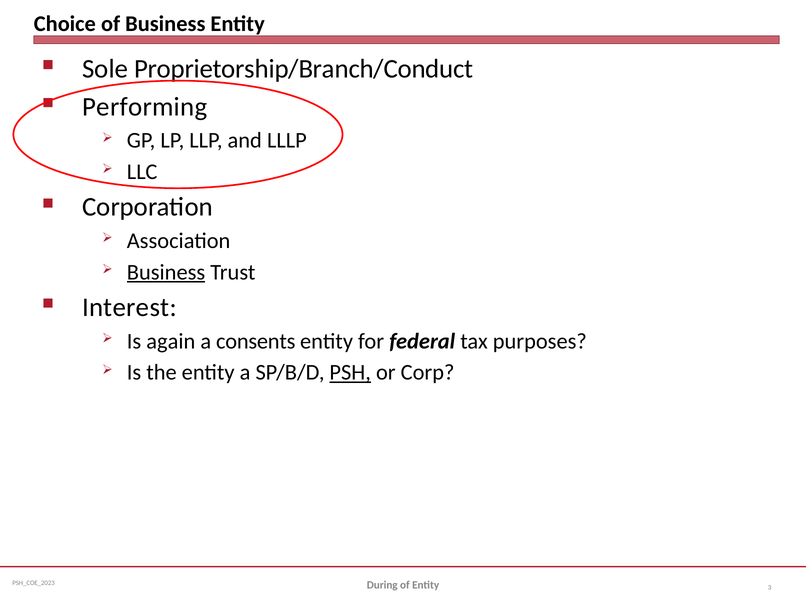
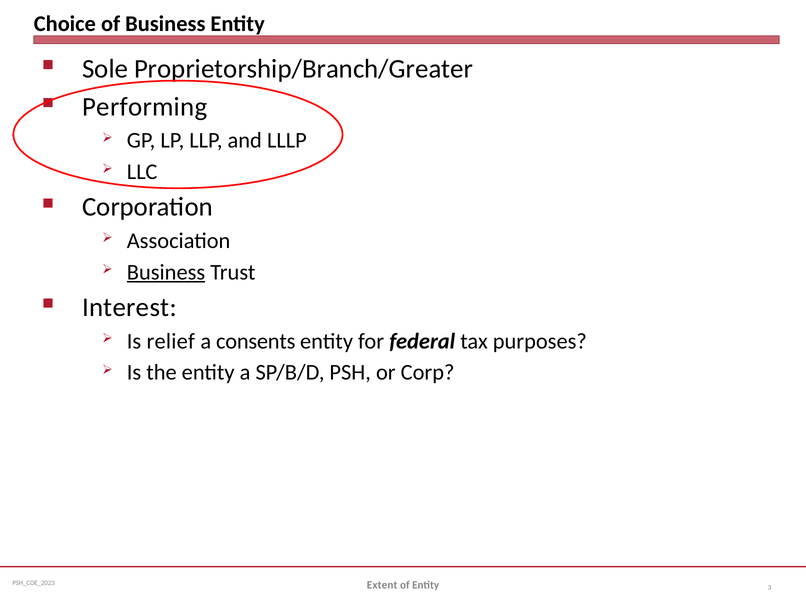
Proprietorship/Branch/Conduct: Proprietorship/Branch/Conduct -> Proprietorship/Branch/Greater (304, 69)
again: again -> relief (171, 341)
PSH underline: present -> none (350, 372)
During: During -> Extent (382, 585)
